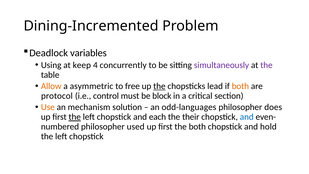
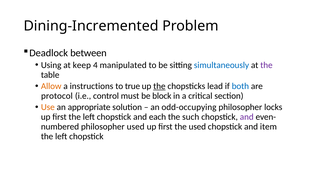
variables: variables -> between (88, 53)
concurrently: concurrently -> manipulated (123, 65)
simultaneously colour: purple -> blue (221, 65)
asymmetric: asymmetric -> instructions (92, 86)
free: free -> true (132, 86)
both colour: orange -> blue (240, 86)
mechanism: mechanism -> appropriate (89, 107)
odd-languages: odd-languages -> odd-occupying (189, 107)
does: does -> locks (273, 107)
the underline: present -> none (75, 117)
their: their -> such (191, 117)
and colour: blue -> purple (247, 117)
the both: both -> used (197, 127)
hold: hold -> item (268, 127)
